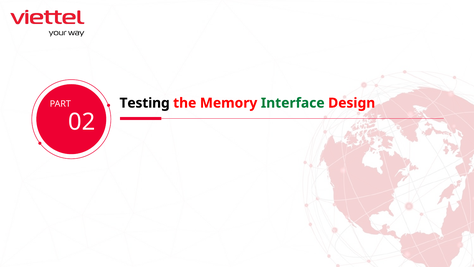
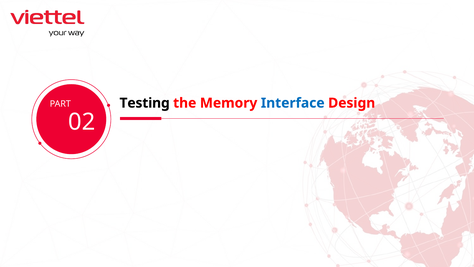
Interface colour: green -> blue (293, 103)
